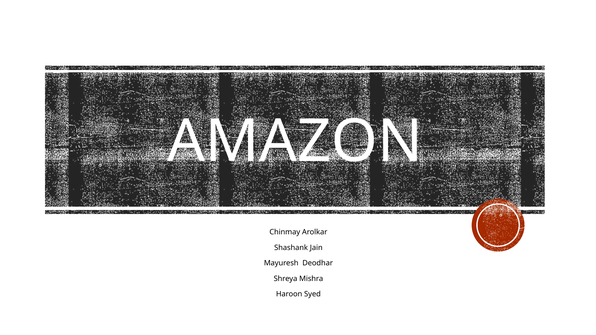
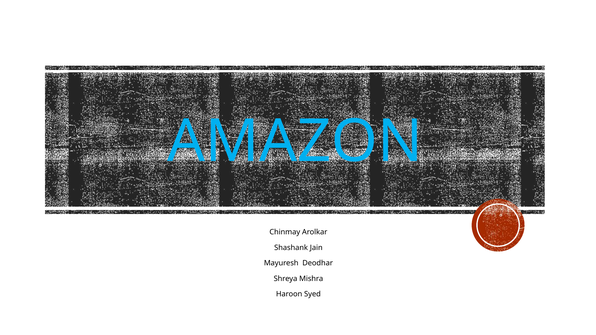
AMAZON colour: white -> light blue (295, 142)
